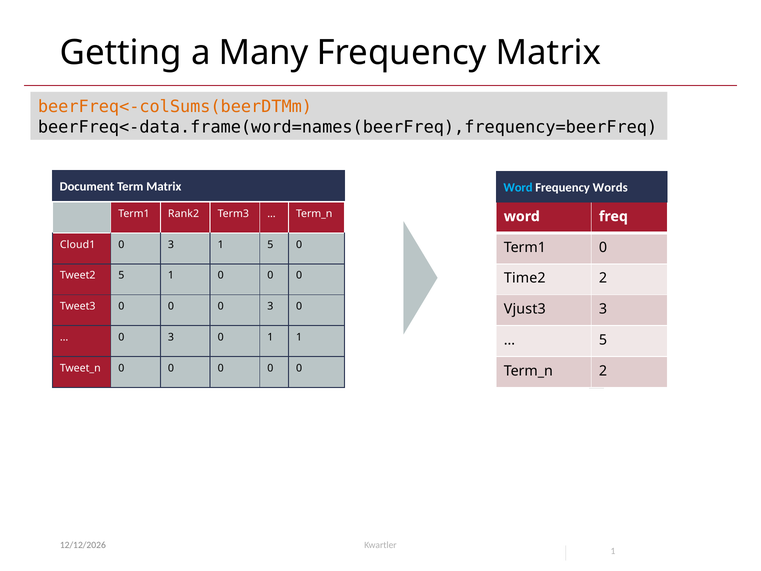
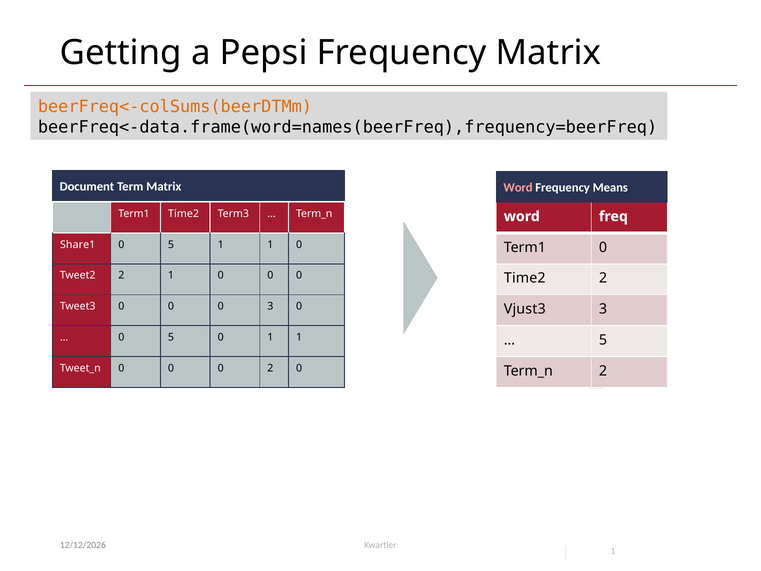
Many: Many -> Pepsi (264, 53)
Word colour: light blue -> pink (518, 188)
Words: Words -> Means (610, 188)
Term1 Rank2: Rank2 -> Time2 (184, 214)
Cloud1: Cloud1 -> Share1 (78, 244)
3: 3 -> 5 (171, 244)
5: 5 -> 1 (270, 244)
Tweet2 5: 5 -> 2 (121, 275)
3: 3 -> 5 (171, 337)
0: 0 -> 2 (270, 368)
